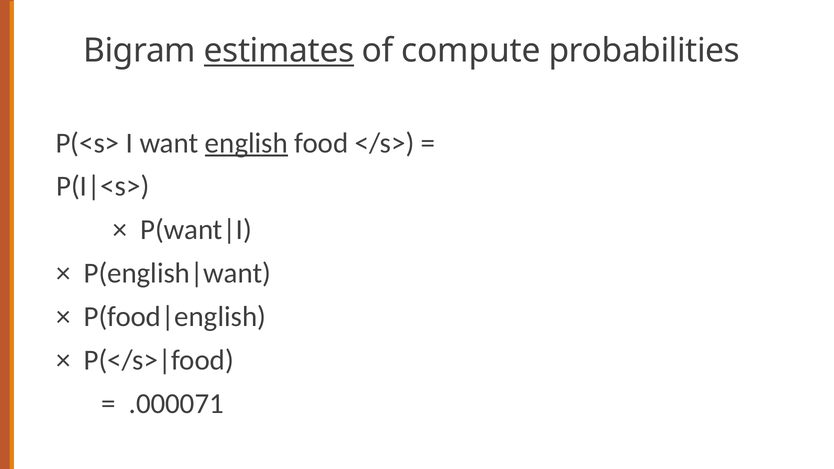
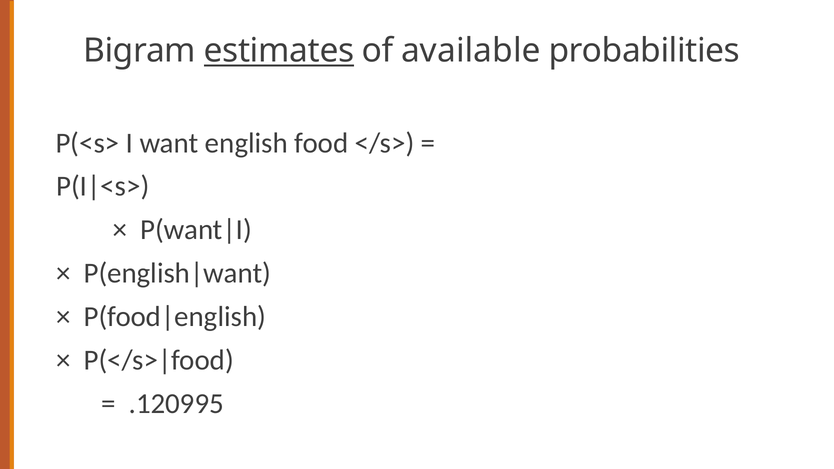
compute: compute -> available (471, 51)
english underline: present -> none (246, 143)
.000071: .000071 -> .120995 (176, 404)
